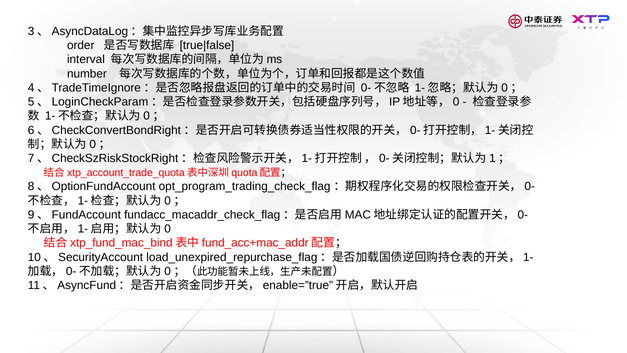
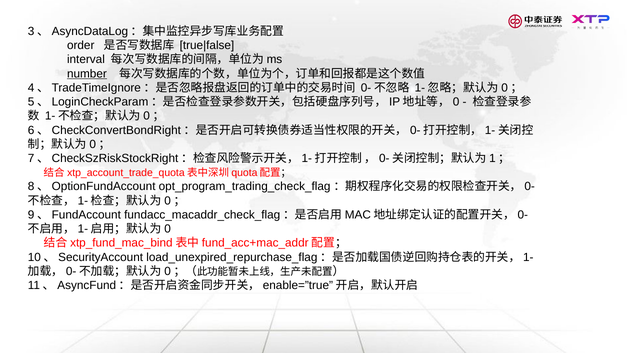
number underline: none -> present (87, 74)
